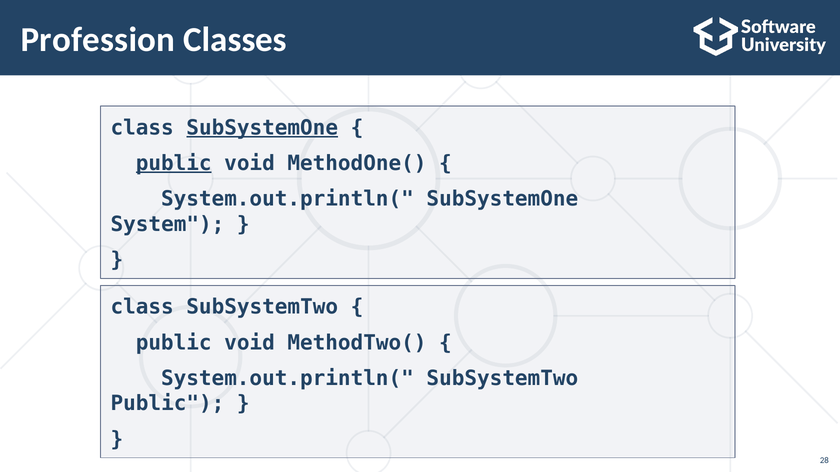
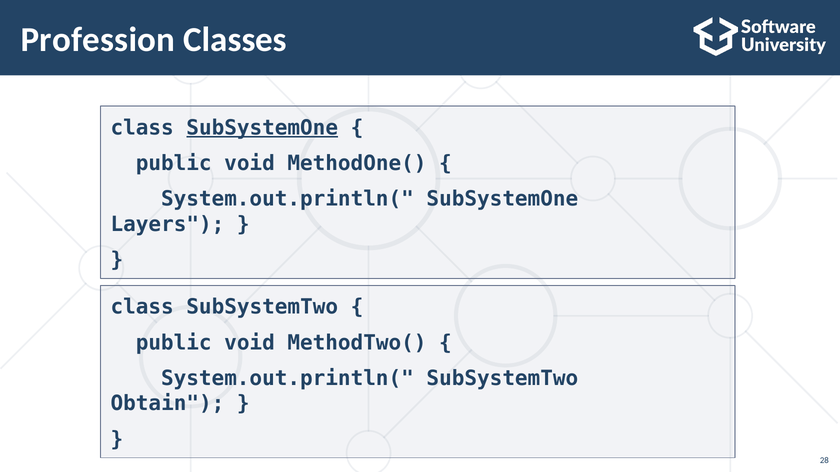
public underline: present -> none (174, 164)
System: System -> Layers (167, 224)
Public: Public -> Obtain (167, 404)
